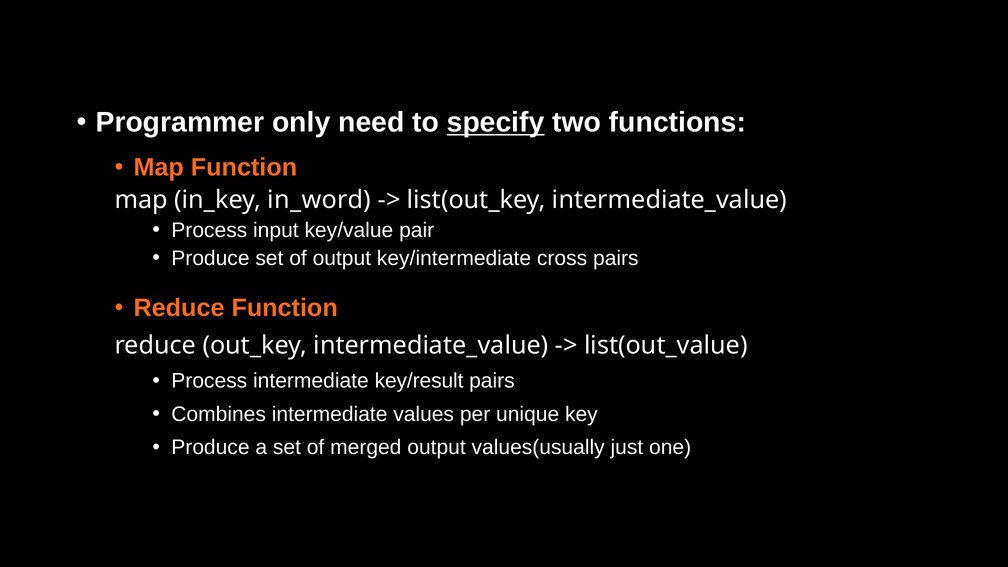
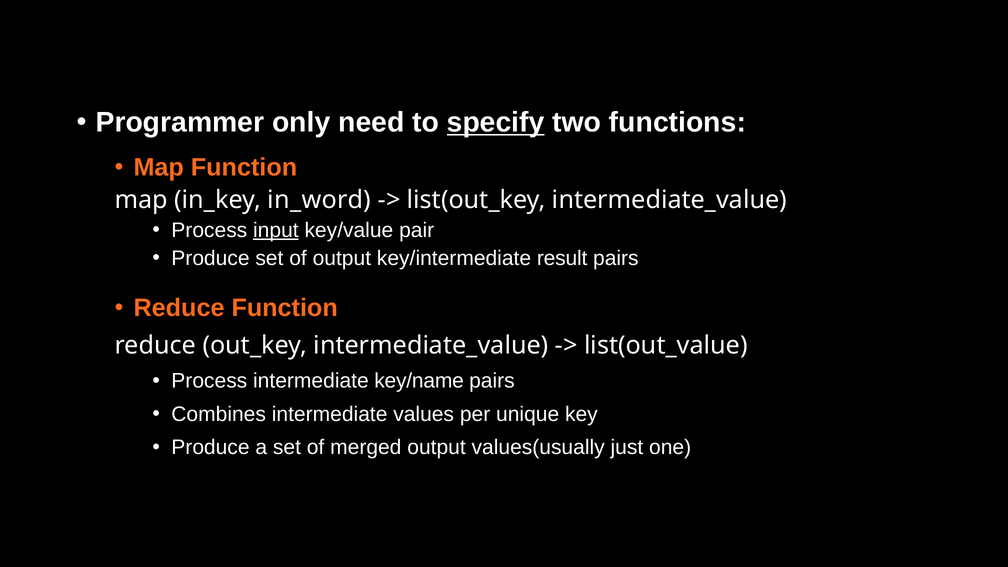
input underline: none -> present (276, 230)
cross: cross -> result (562, 258)
key/result: key/result -> key/name (419, 381)
